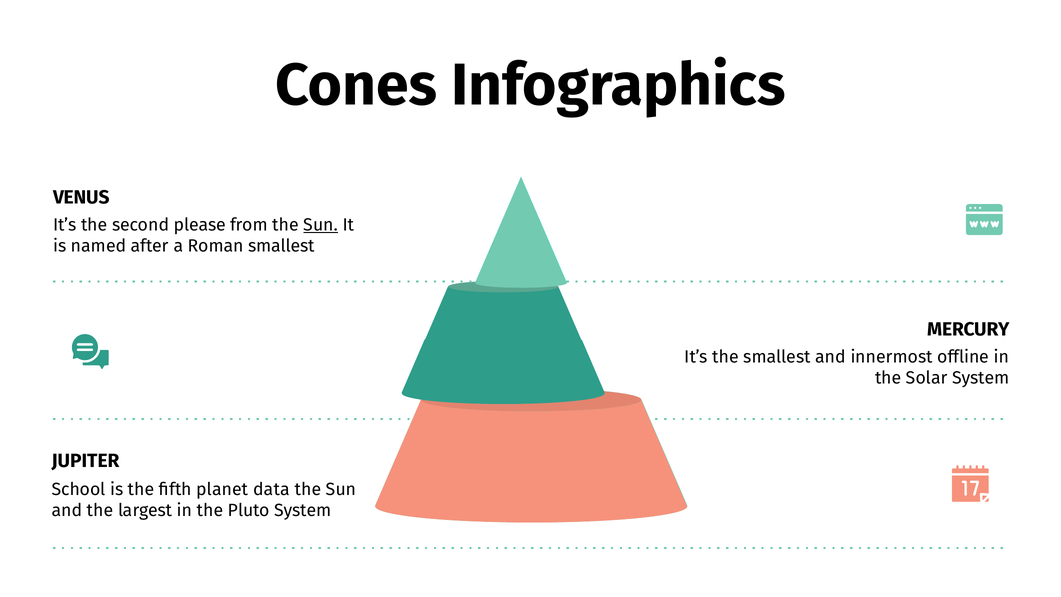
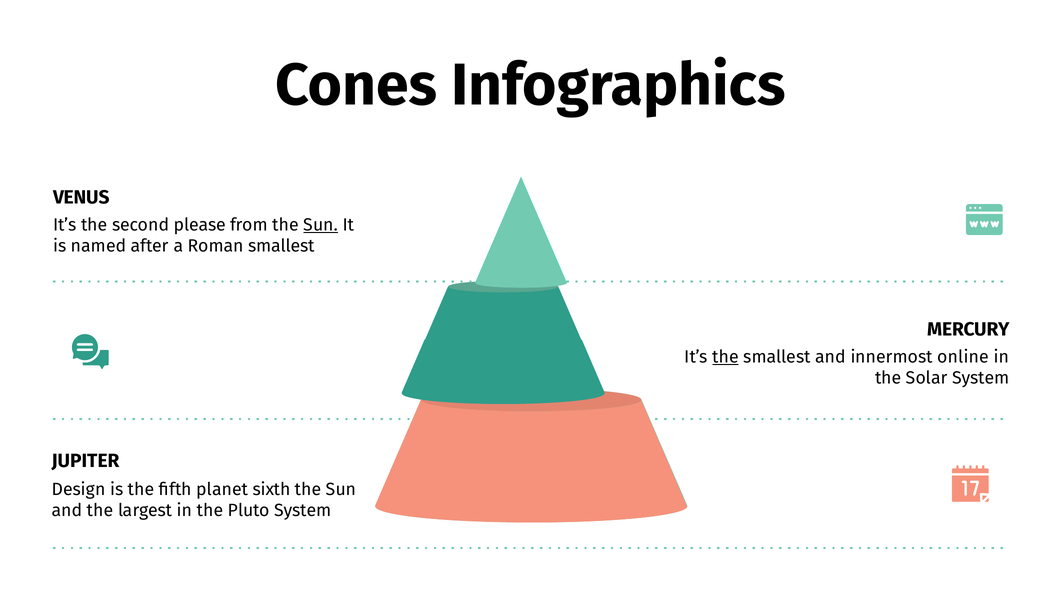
the underline: none -> present (726, 357)
offline: offline -> online (963, 357)
School: School -> Design (79, 489)
data: data -> sixth (272, 489)
